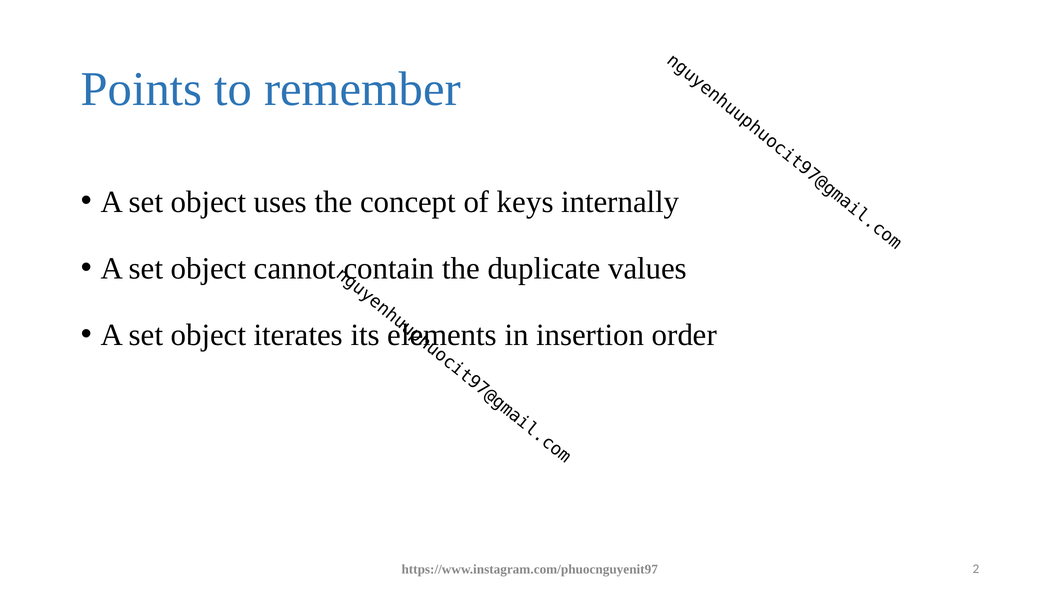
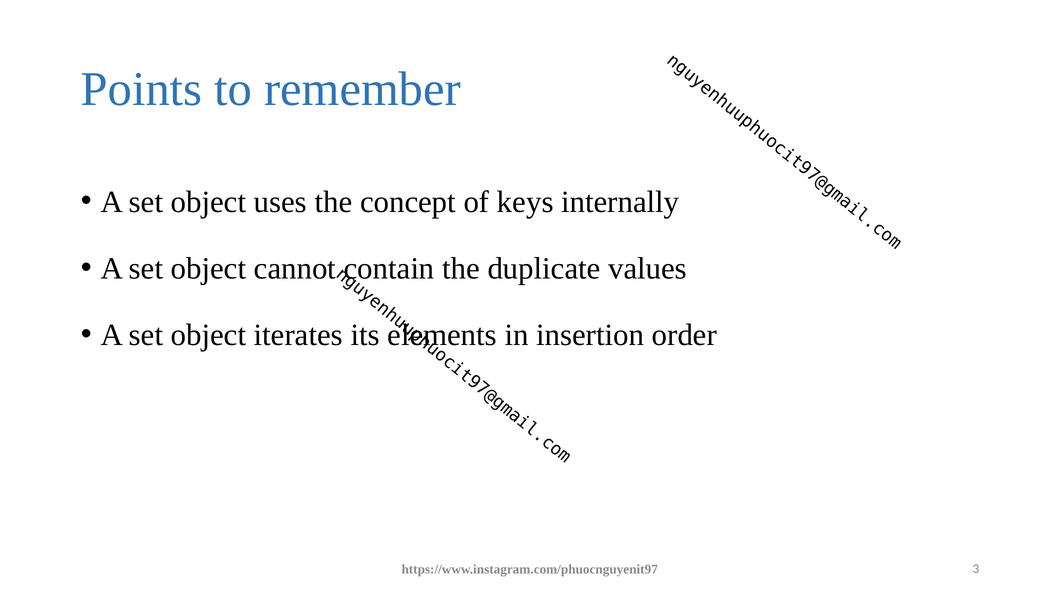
2: 2 -> 3 (976, 569)
